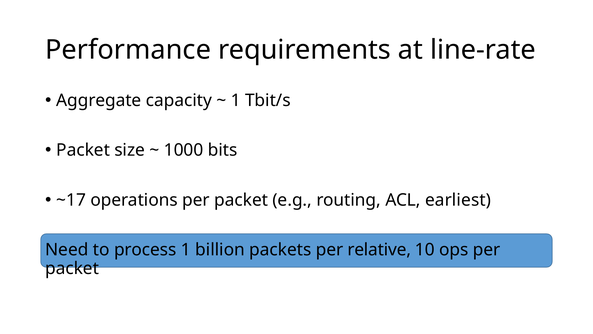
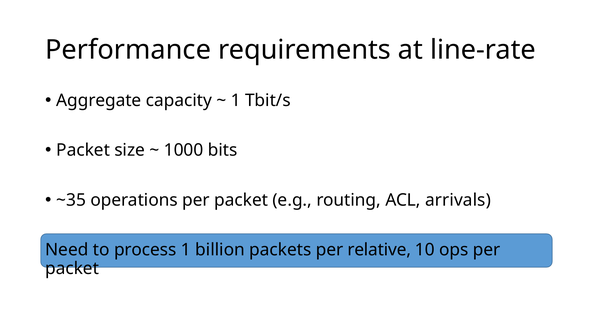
~17: ~17 -> ~35 (71, 200)
earliest: earliest -> arrivals (458, 200)
